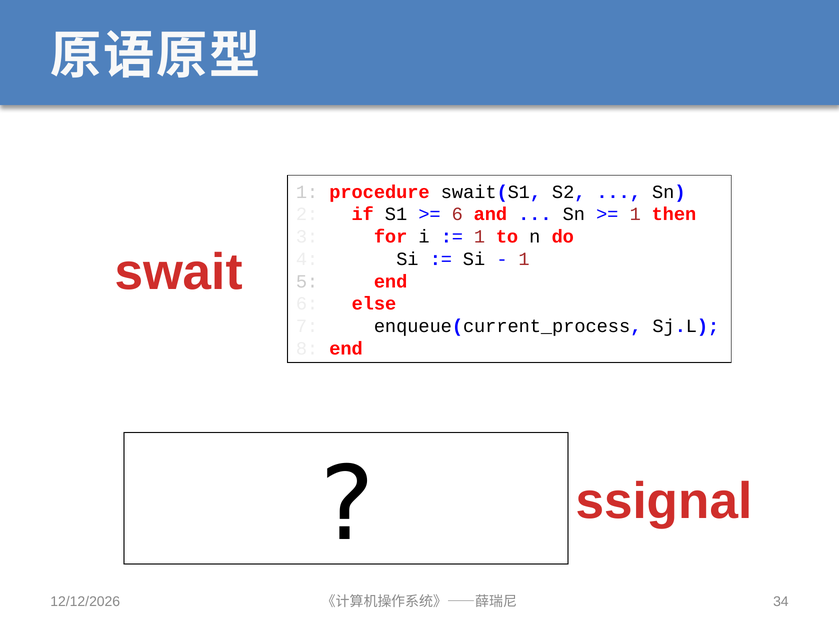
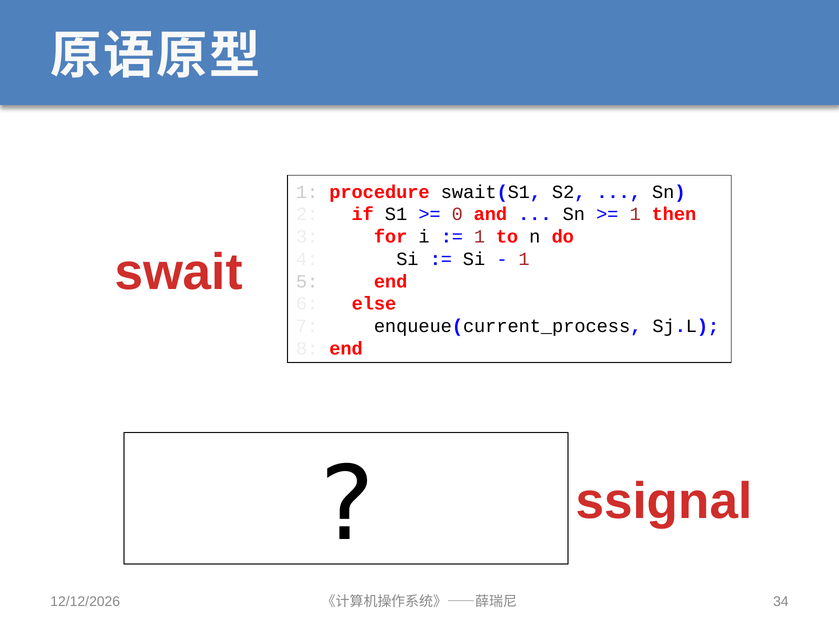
6: 6 -> 0 (457, 214)
